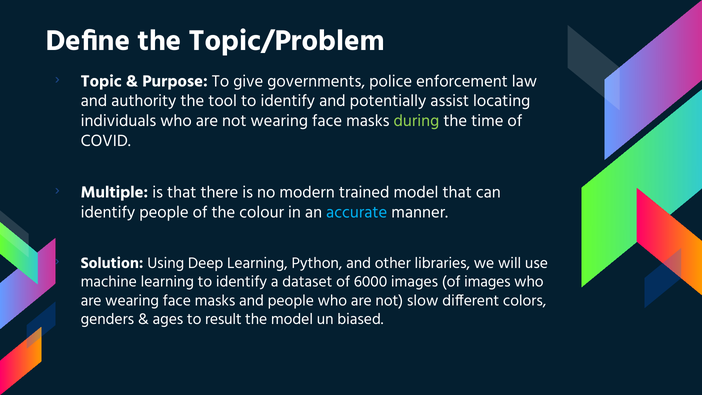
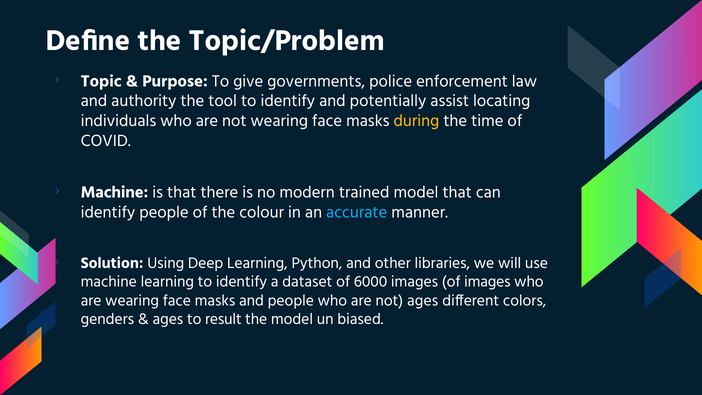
during colour: light green -> yellow (416, 121)
Multiple: Multiple -> Machine (114, 192)
not slow: slow -> ages (423, 300)
